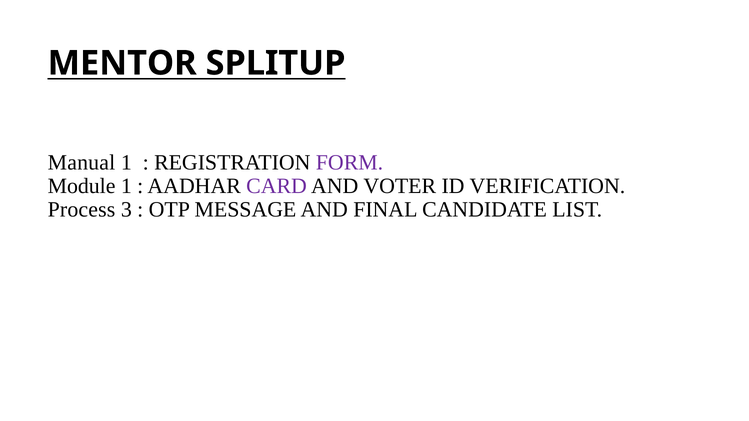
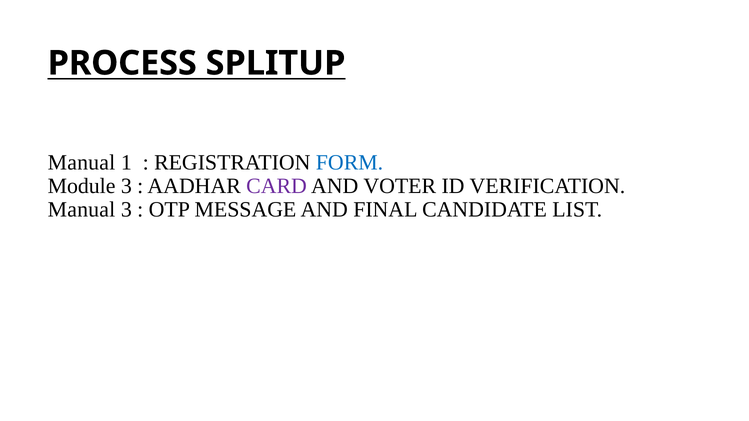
MENTOR: MENTOR -> PROCESS (122, 63)
FORM colour: purple -> blue (350, 162)
Module 1: 1 -> 3 (126, 186)
Process: Process -> Manual (81, 210)
